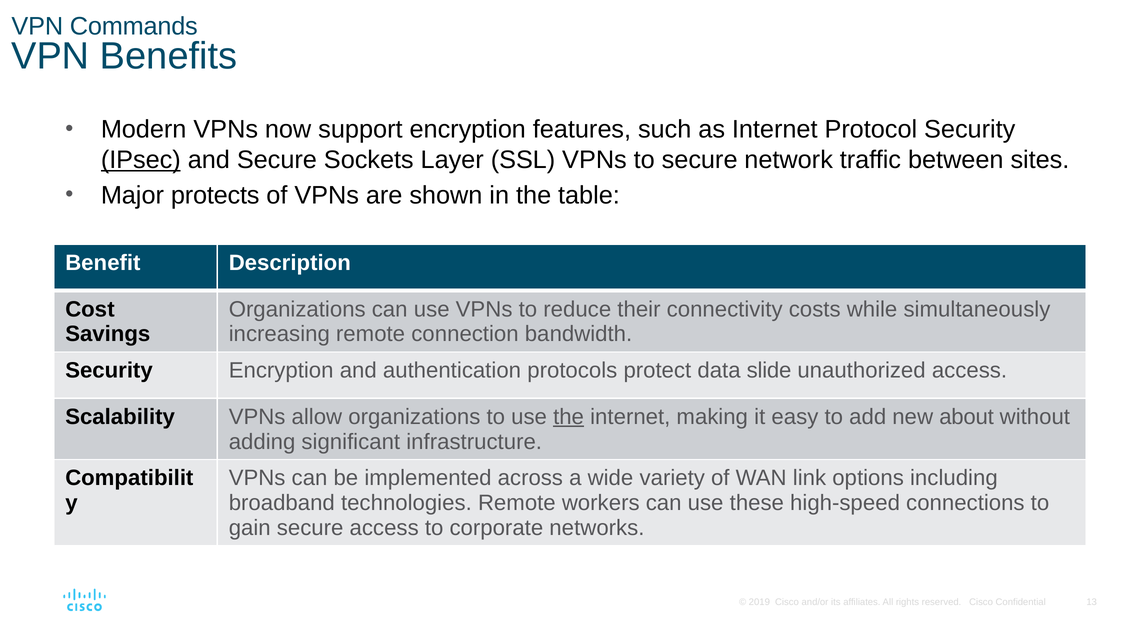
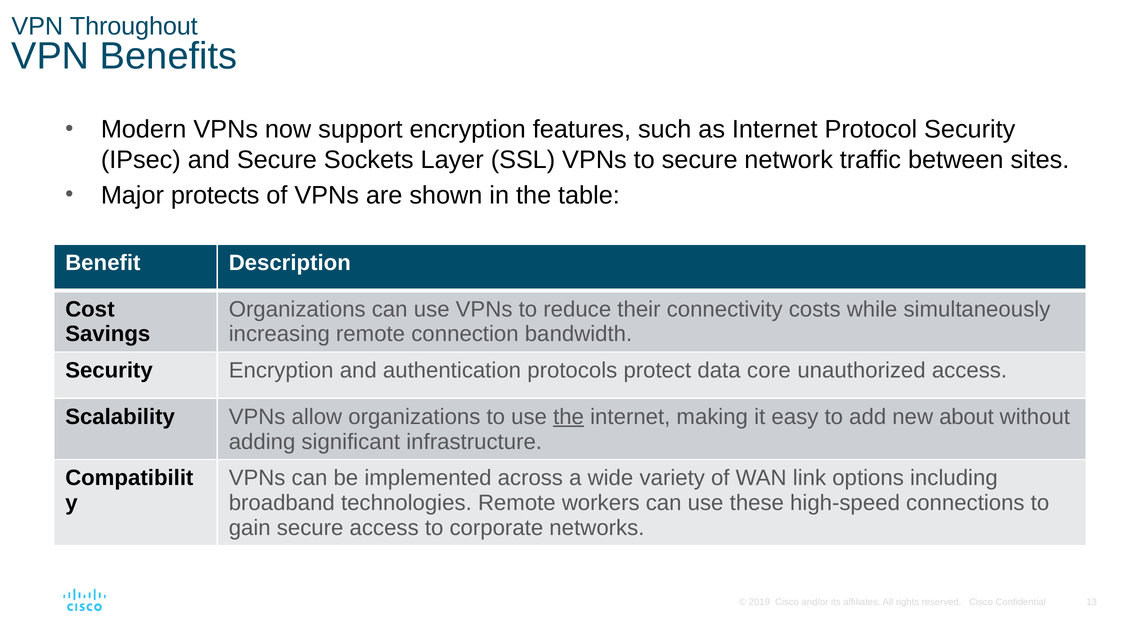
Commands: Commands -> Throughout (134, 26)
IPsec underline: present -> none (141, 160)
slide: slide -> core (769, 370)
